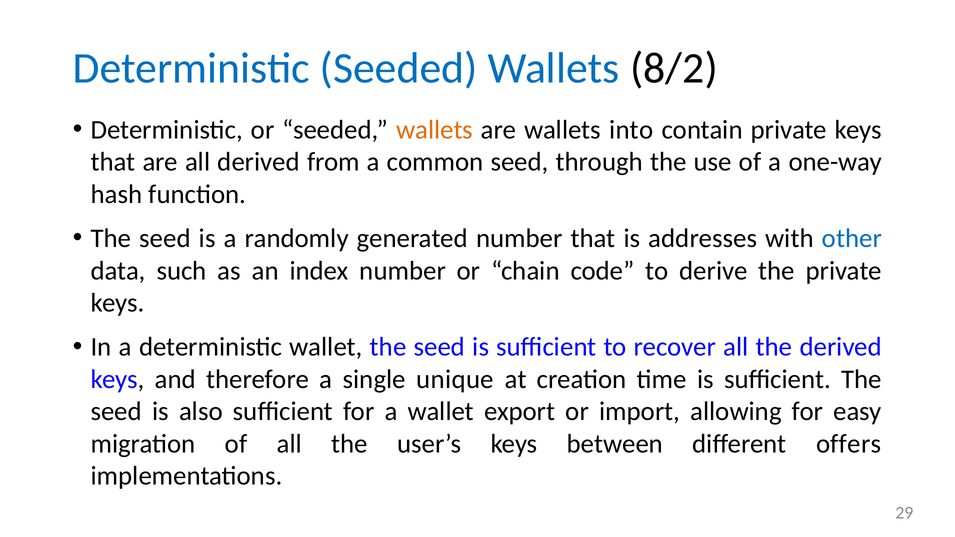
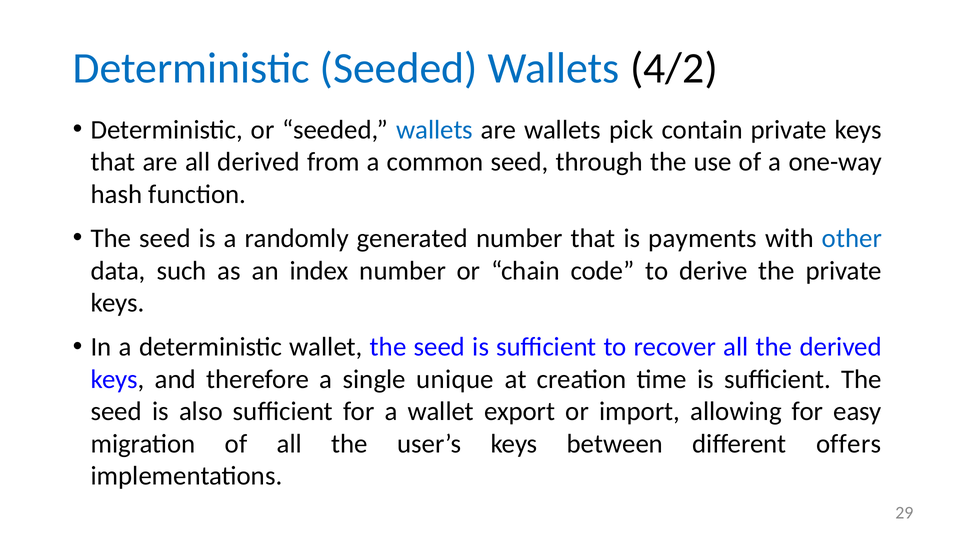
8/2: 8/2 -> 4/2 (674, 68)
wallets colour: orange -> blue (435, 130)
into: into -> pick (631, 130)
addresses: addresses -> payments (703, 238)
